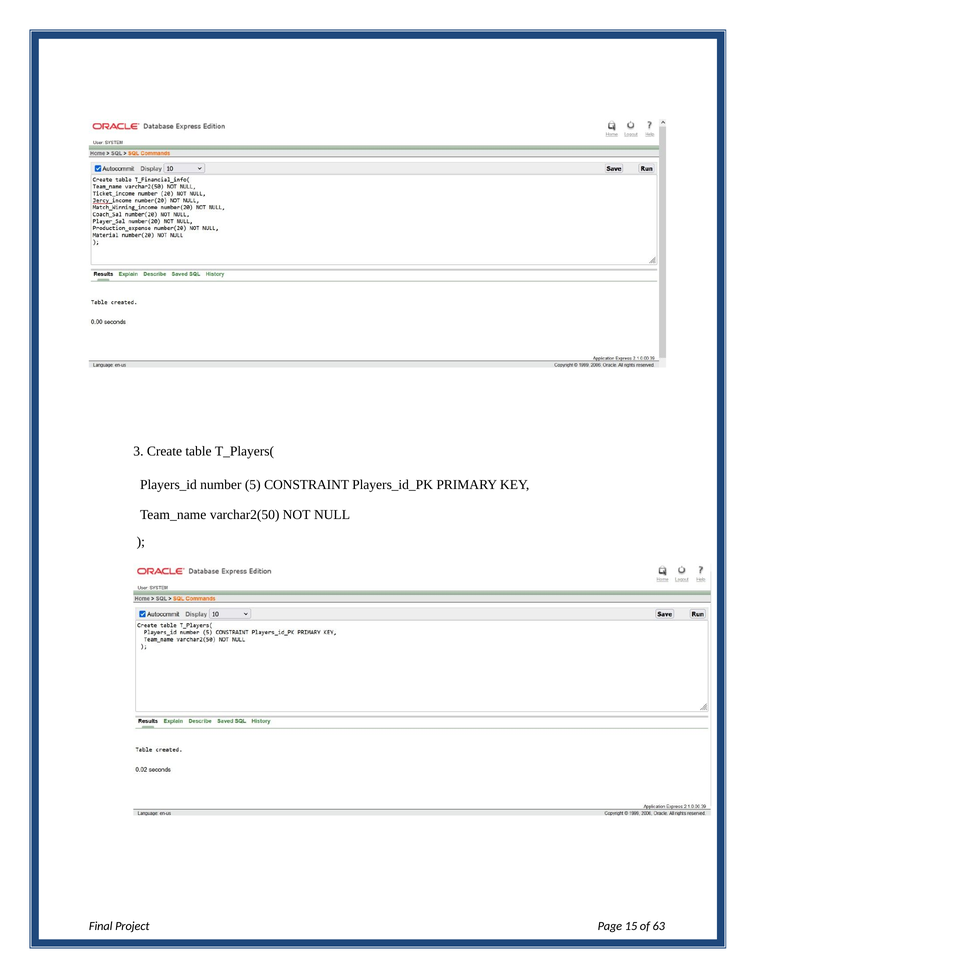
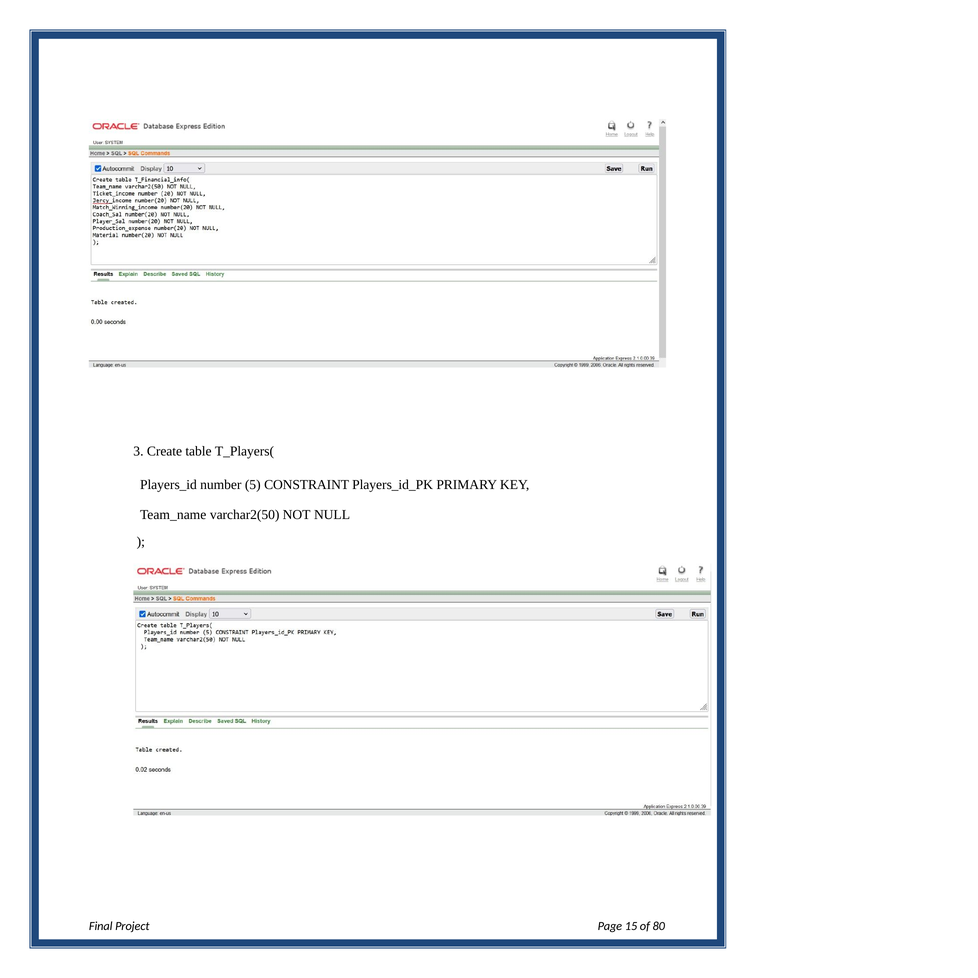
63: 63 -> 80 (659, 926)
